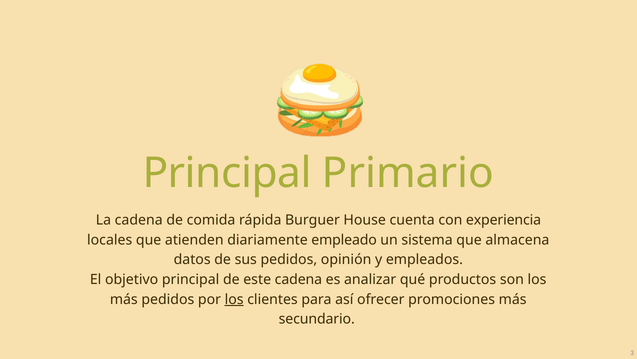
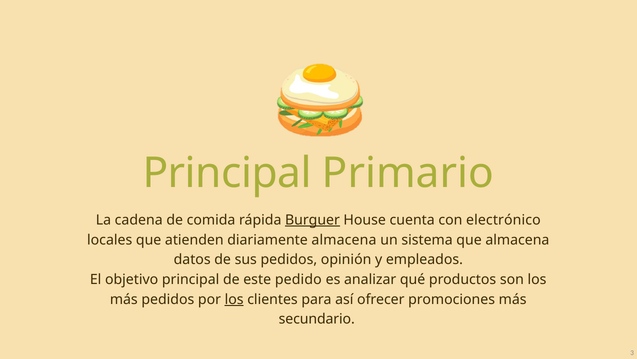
Burguer underline: none -> present (312, 220)
experiencia: experiencia -> electrónico (503, 220)
diariamente empleado: empleado -> almacena (344, 239)
este cadena: cadena -> pedido (298, 279)
